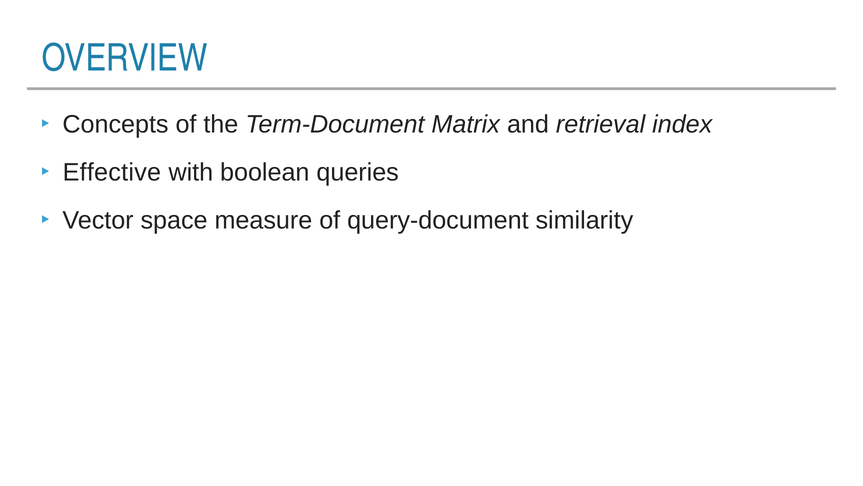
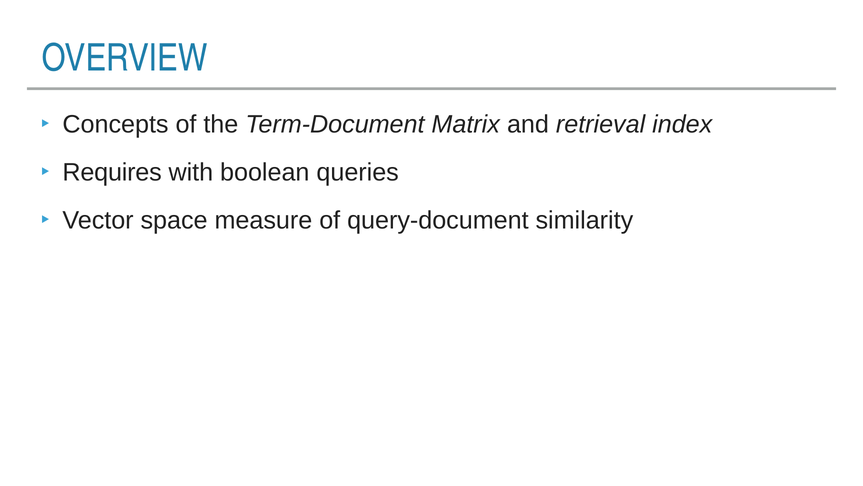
Effective: Effective -> Requires (112, 172)
